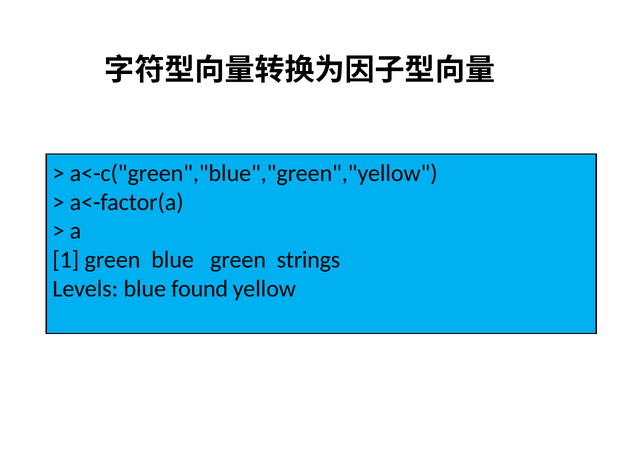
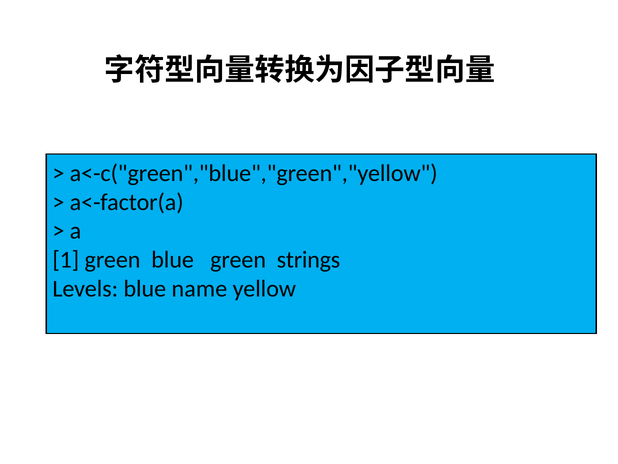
found: found -> name (199, 288)
